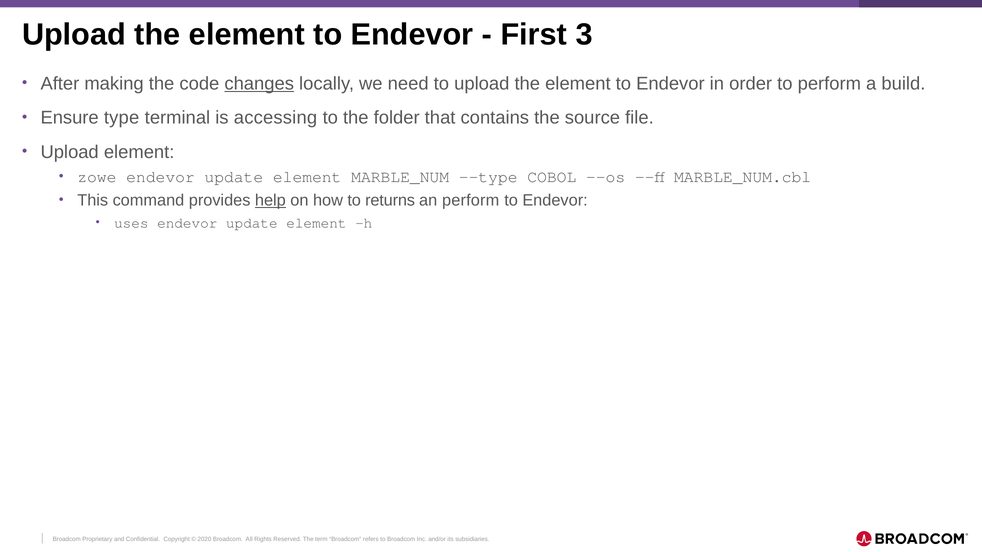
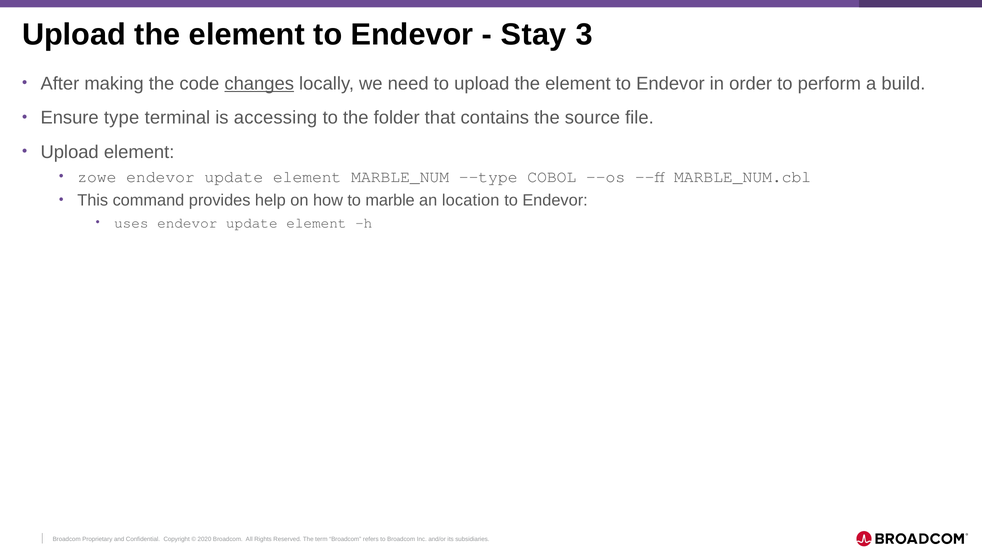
First: First -> Stay (534, 35)
help underline: present -> none (270, 201)
returns: returns -> marble (390, 201)
an perform: perform -> location (471, 201)
